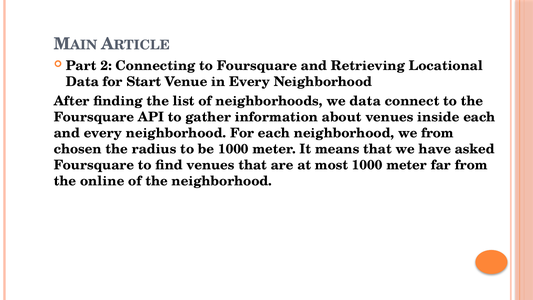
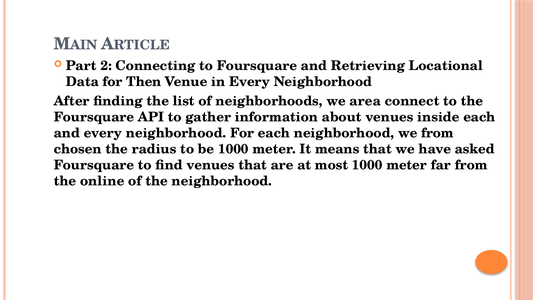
Start: Start -> Then (144, 82)
we data: data -> area (365, 101)
